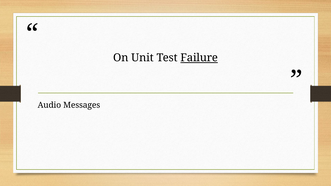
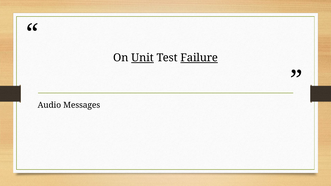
Unit underline: none -> present (142, 58)
